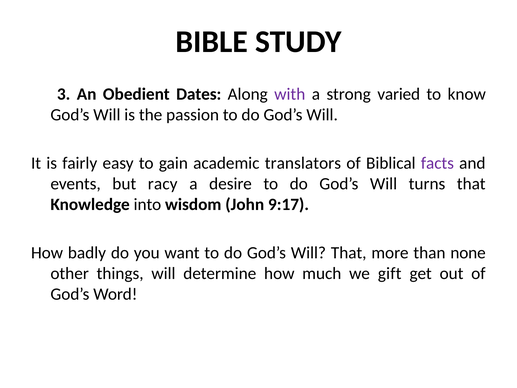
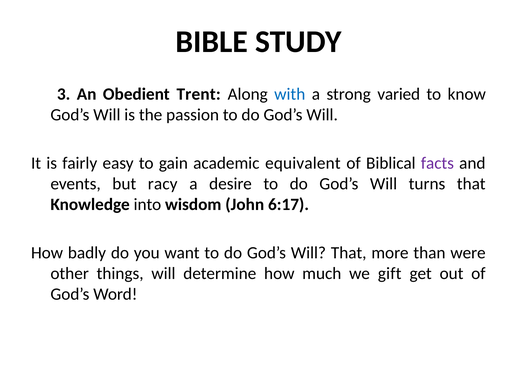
Dates: Dates -> Trent (199, 94)
with colour: purple -> blue (290, 94)
translators: translators -> equivalent (303, 163)
9:17: 9:17 -> 6:17 (288, 204)
none: none -> were (468, 253)
